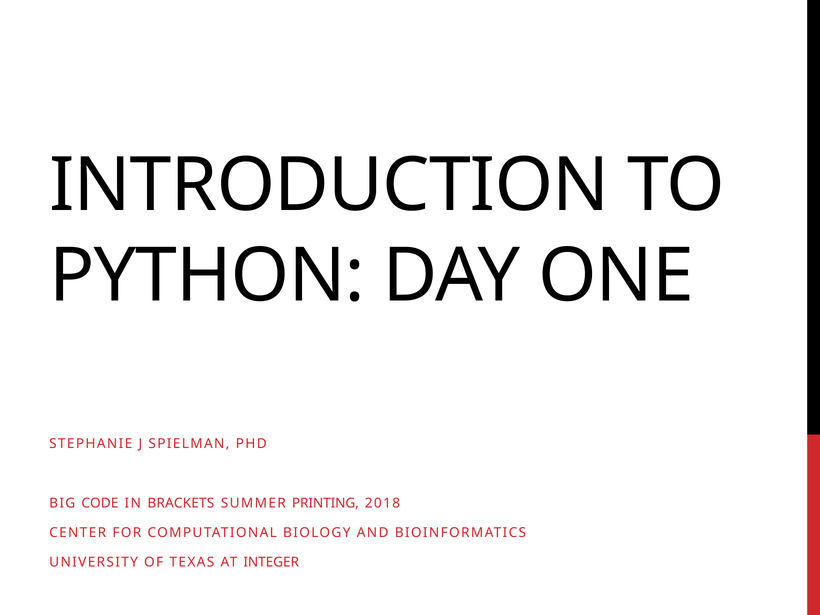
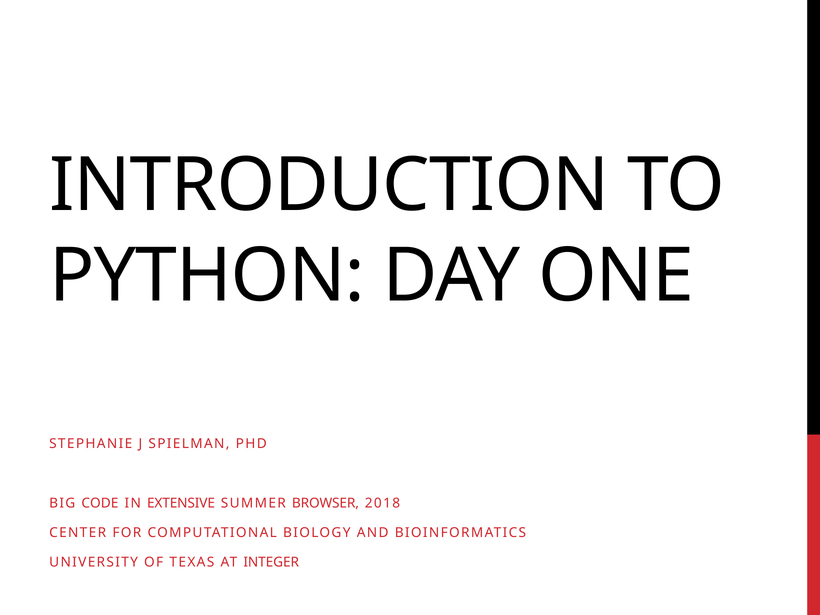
BRACKETS: BRACKETS -> EXTENSIVE (181, 503)
PRINTING: PRINTING -> BROWSER (325, 503)
